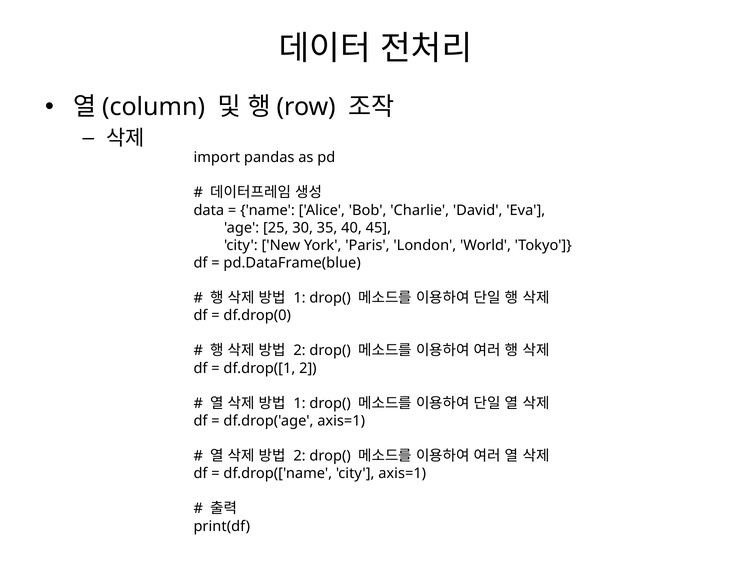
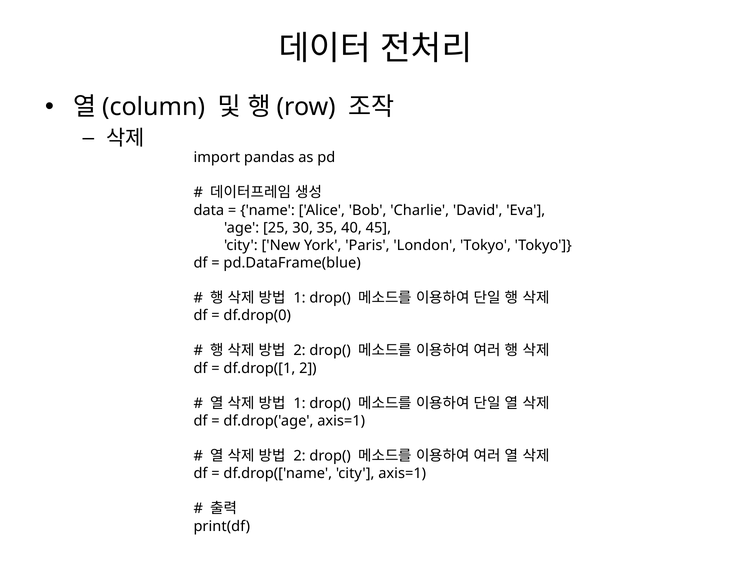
London World: World -> Tokyo (486, 245)
